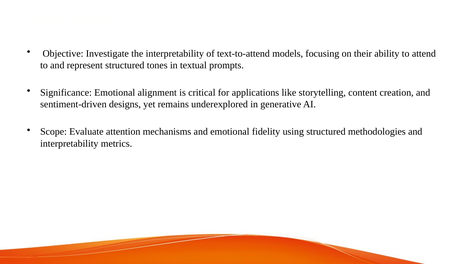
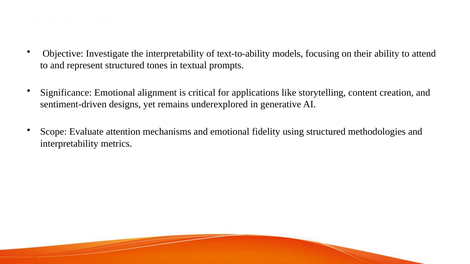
text-to-attend: text-to-attend -> text-to-ability (243, 54)
